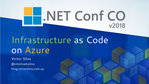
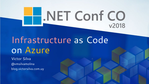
Infrastructure colour: light green -> pink (41, 40)
